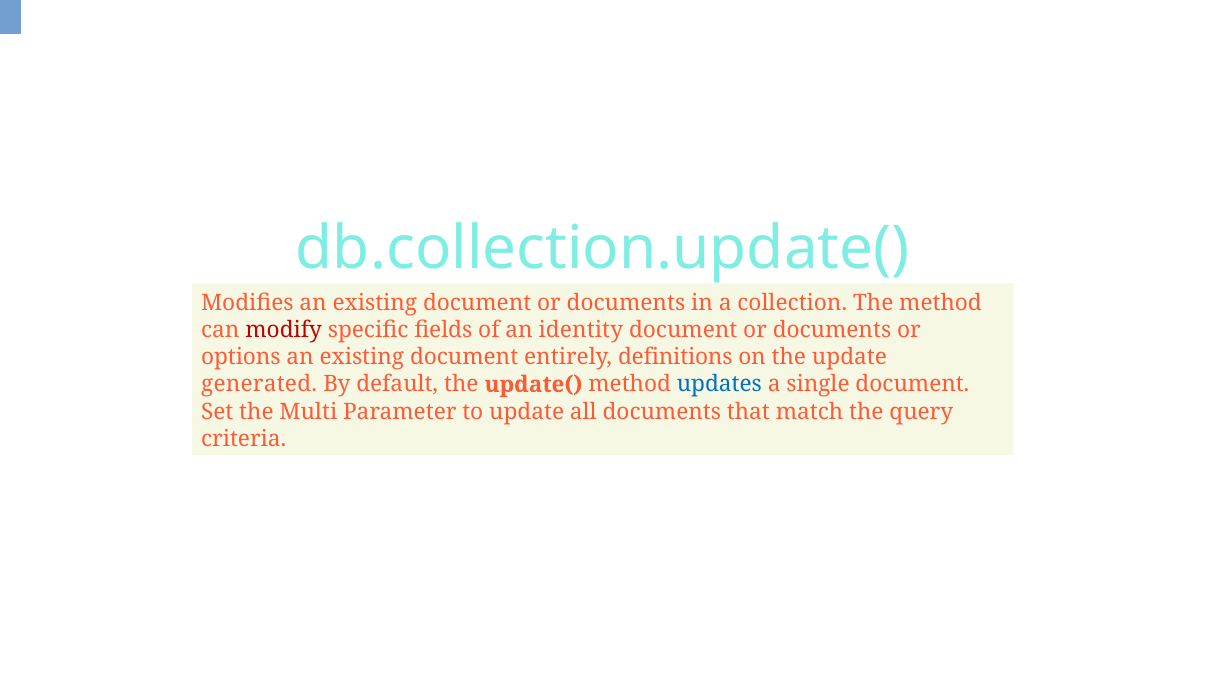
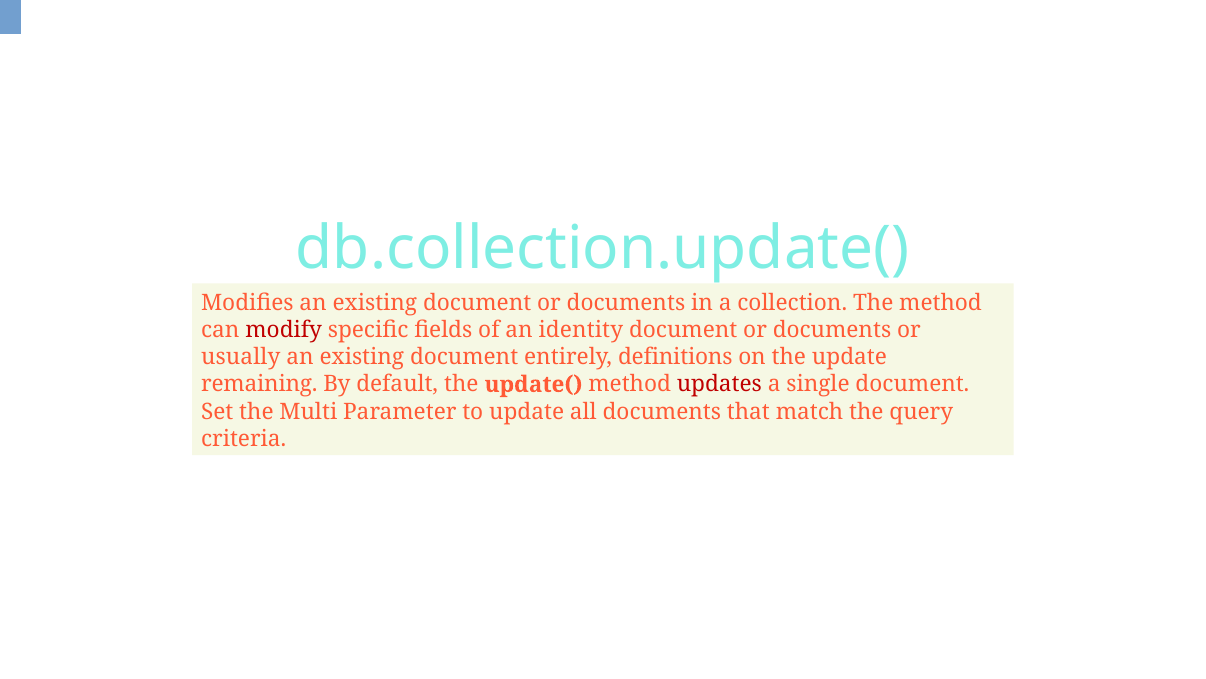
options: options -> usually (241, 357)
generated: generated -> remaining (259, 384)
updates colour: blue -> red (719, 384)
